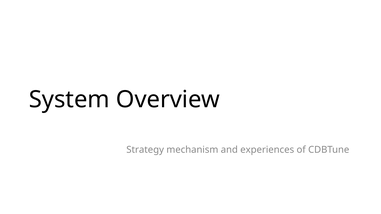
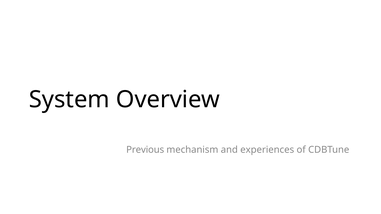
Strategy: Strategy -> Previous (145, 150)
